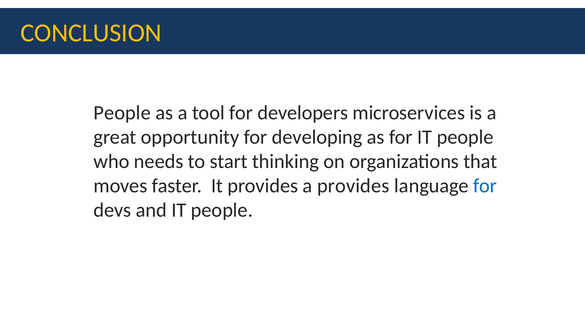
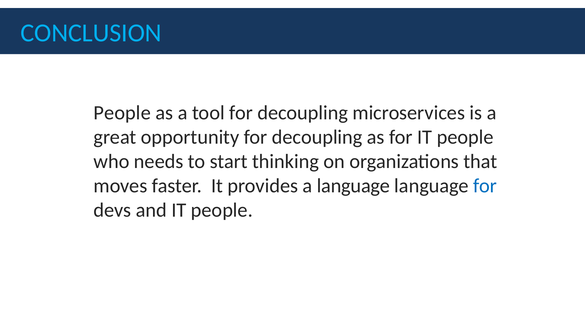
CONCLUSION colour: yellow -> light blue (91, 33)
tool for developers: developers -> decoupling (303, 113)
opportunity for developing: developing -> decoupling (317, 137)
a provides: provides -> language (353, 186)
